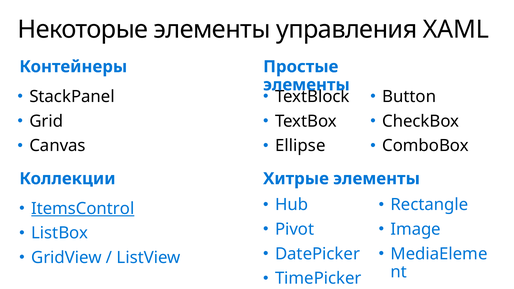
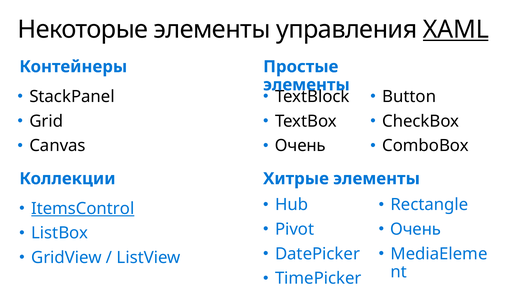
XAML underline: none -> present (456, 29)
Ellipse: Ellipse -> Очень (300, 146)
Image: Image -> Очень (416, 229)
